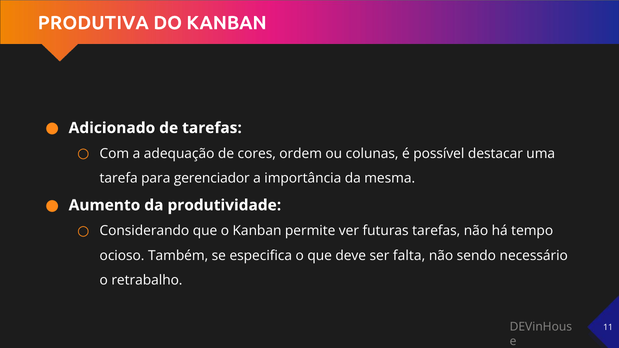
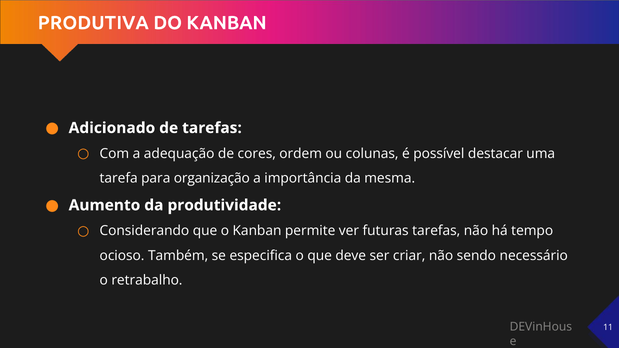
gerenciador: gerenciador -> organização (212, 178)
falta: falta -> criar (409, 256)
